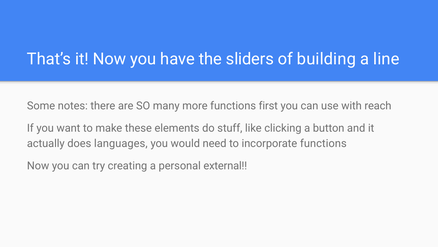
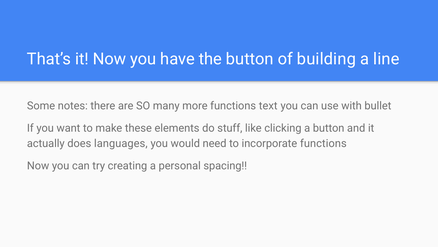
the sliders: sliders -> button (250, 59)
first: first -> text (268, 106)
reach: reach -> bullet (378, 106)
external: external -> spacing (225, 166)
